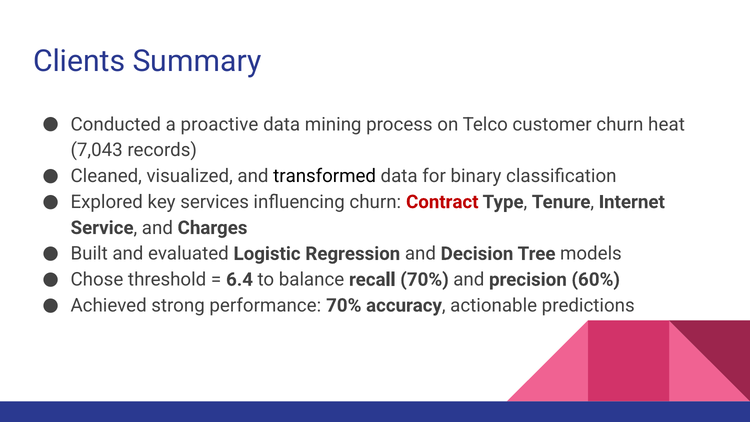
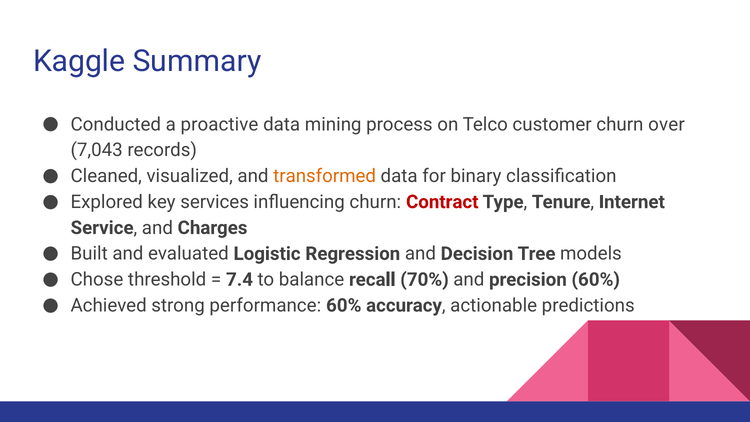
Clients: Clients -> Kaggle (79, 61)
heat: heat -> over (667, 124)
transformed colour: black -> orange (325, 176)
6.4: 6.4 -> 7.4 (240, 279)
performance 70%: 70% -> 60% (344, 305)
